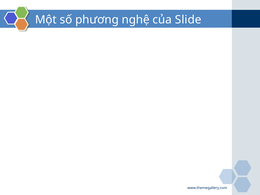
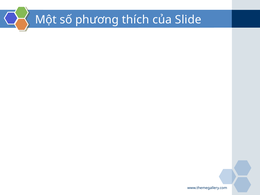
nghệ: nghệ -> thích (136, 20)
